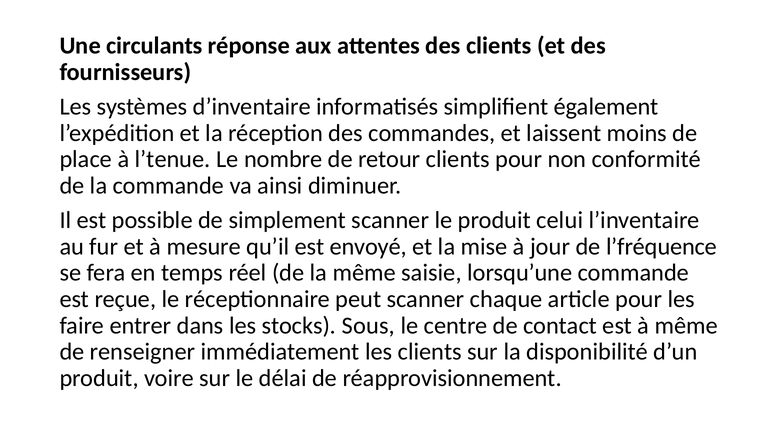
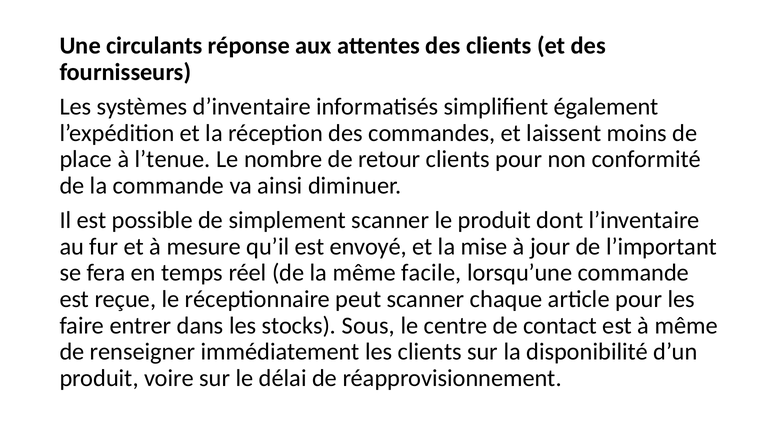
celui: celui -> dont (560, 220)
l’fréquence: l’fréquence -> l’important (661, 247)
saisie: saisie -> facile (431, 273)
